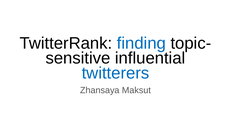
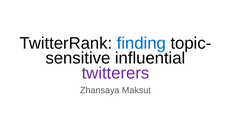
twitterers colour: blue -> purple (115, 73)
